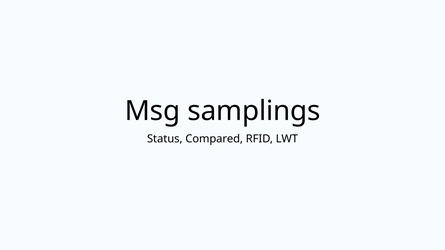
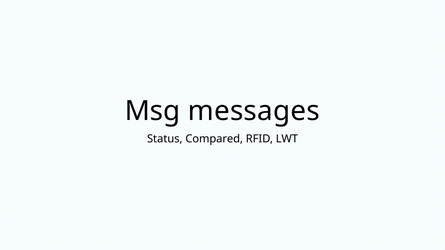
samplings: samplings -> messages (254, 111)
